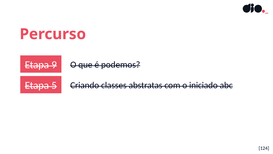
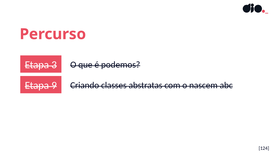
9: 9 -> 3 (54, 65)
5: 5 -> 9 (54, 85)
iniciado: iniciado -> nascem (203, 85)
